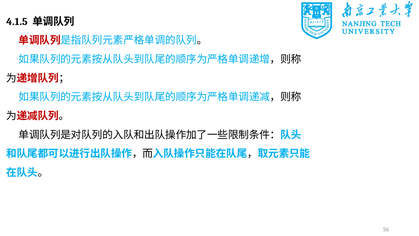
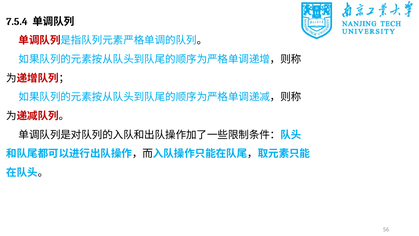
4.1.5: 4.1.5 -> 7.5.4 (17, 22)
